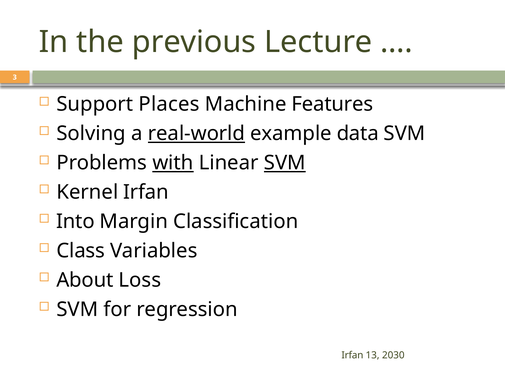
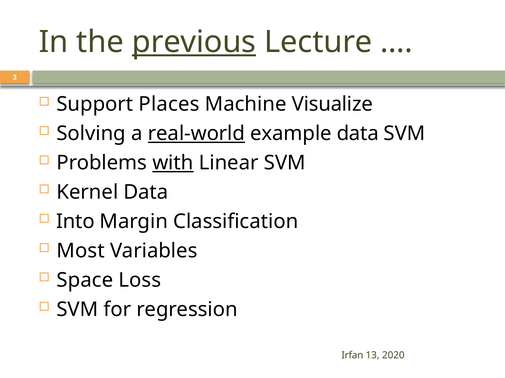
previous underline: none -> present (194, 42)
Features: Features -> Visualize (332, 105)
SVM underline: present -> none (285, 163)
Kernel Irfan: Irfan -> Data (146, 193)
Class: Class -> Most (81, 251)
About: About -> Space (85, 281)
2030: 2030 -> 2020 (393, 356)
